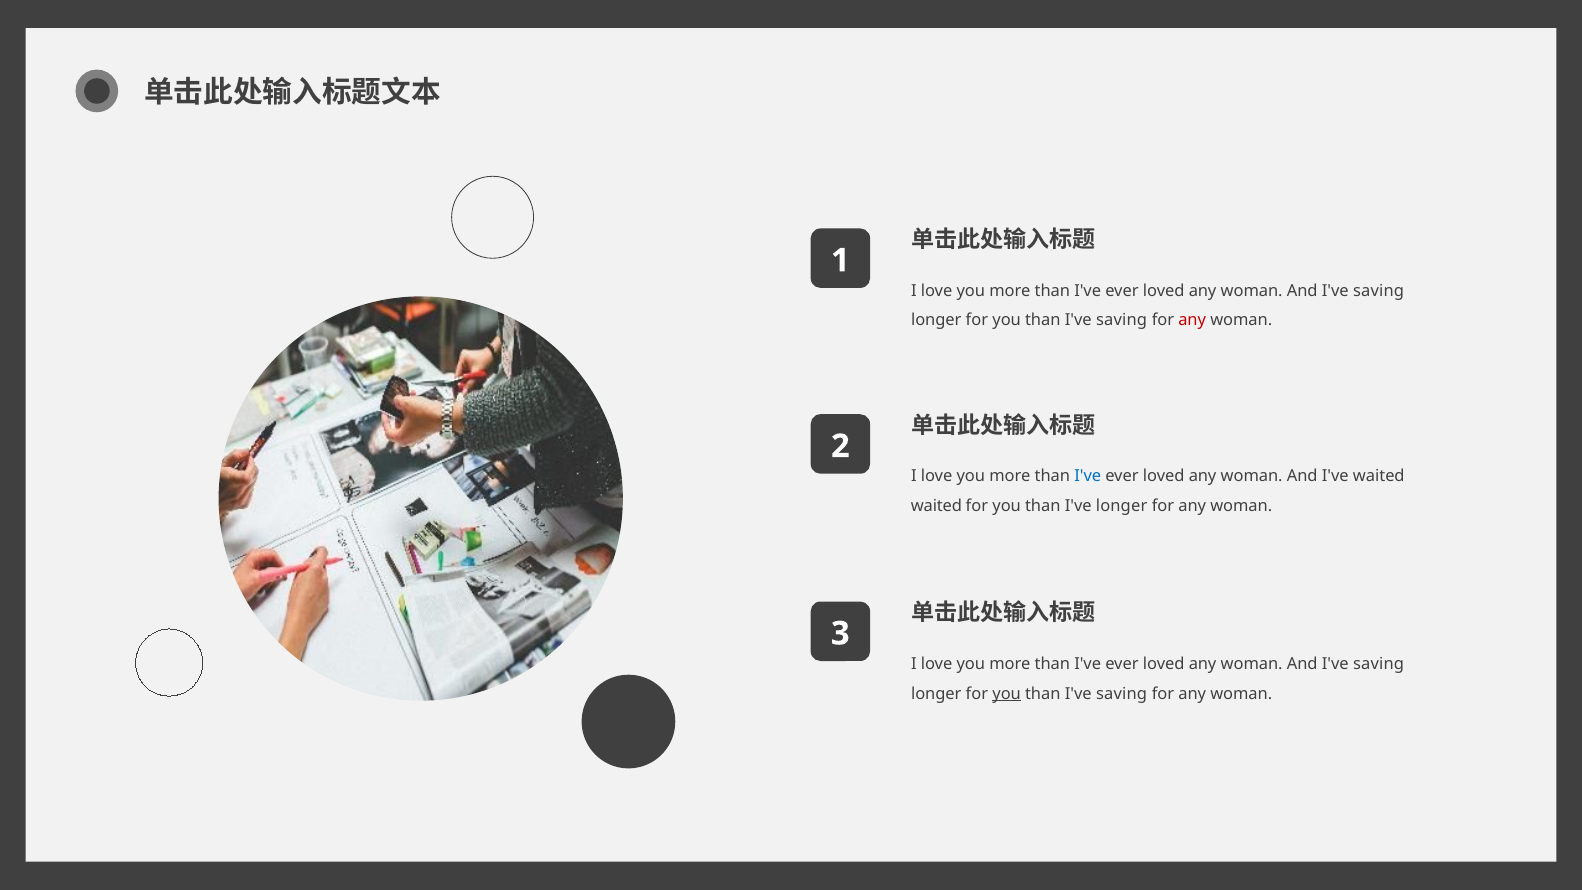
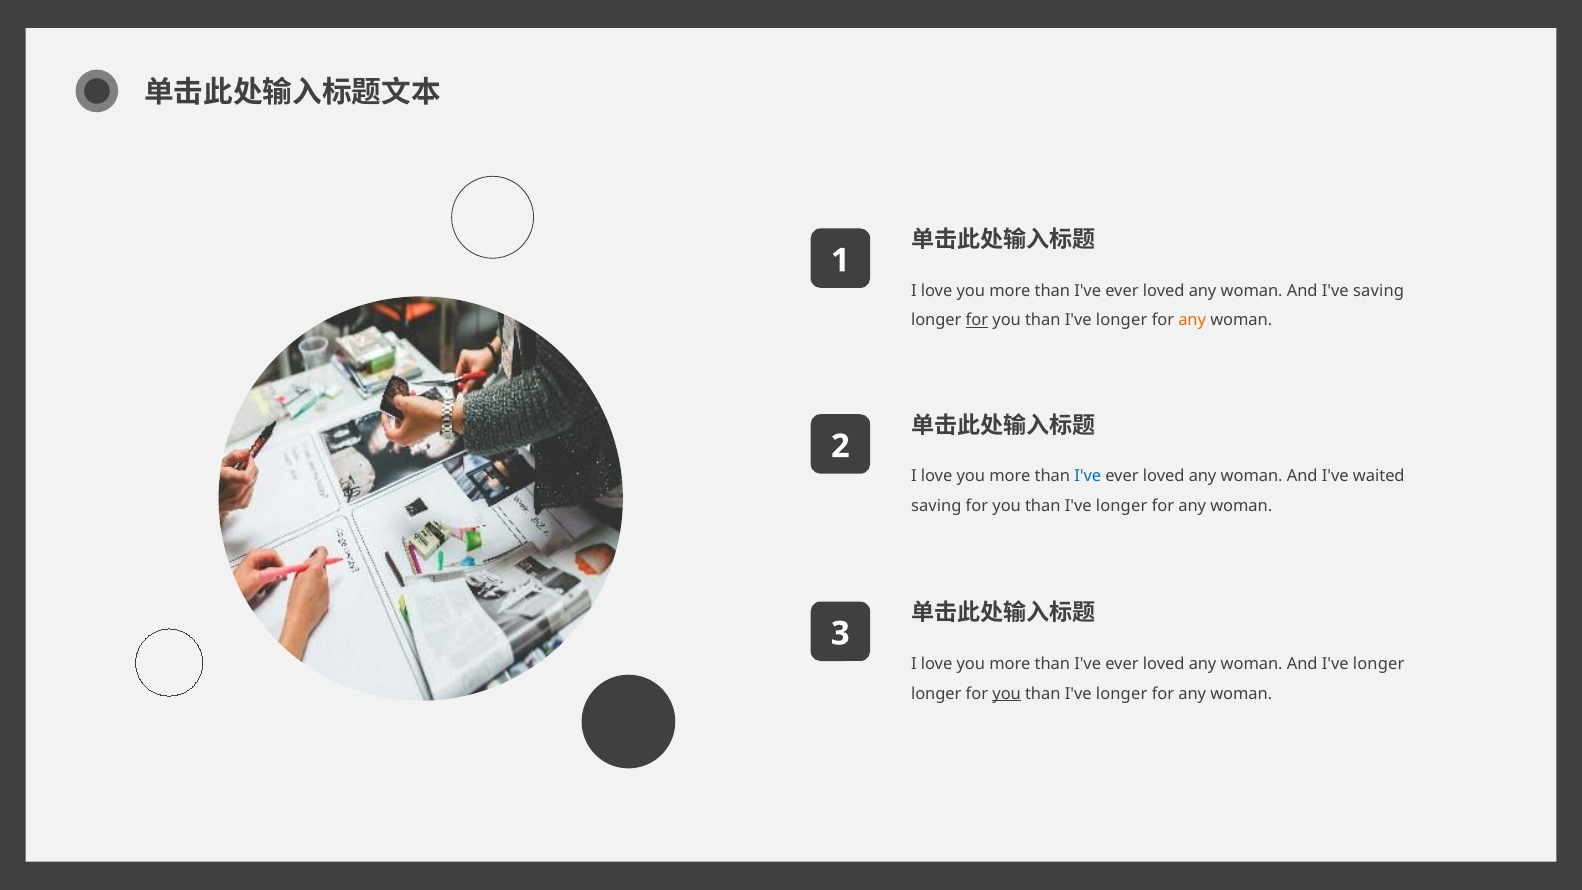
for underline: none -> present (977, 320)
saving: saving -> longer (1122, 320)
any colour: red -> orange (1192, 320)
waited: waited -> saving (936, 506)
saving: saving -> longer (1379, 664)
saving: saving -> longer (1122, 693)
